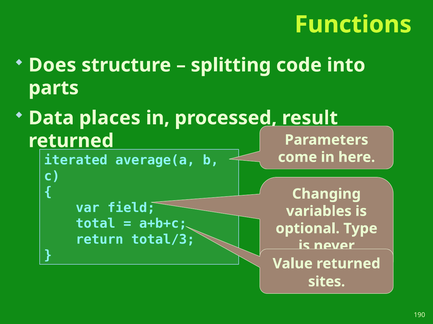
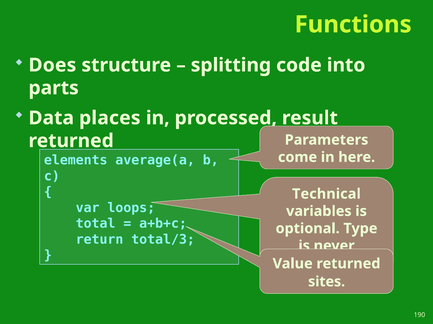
iterated: iterated -> elements (76, 161)
Changing: Changing -> Technical (326, 194)
field: field -> loops (131, 208)
